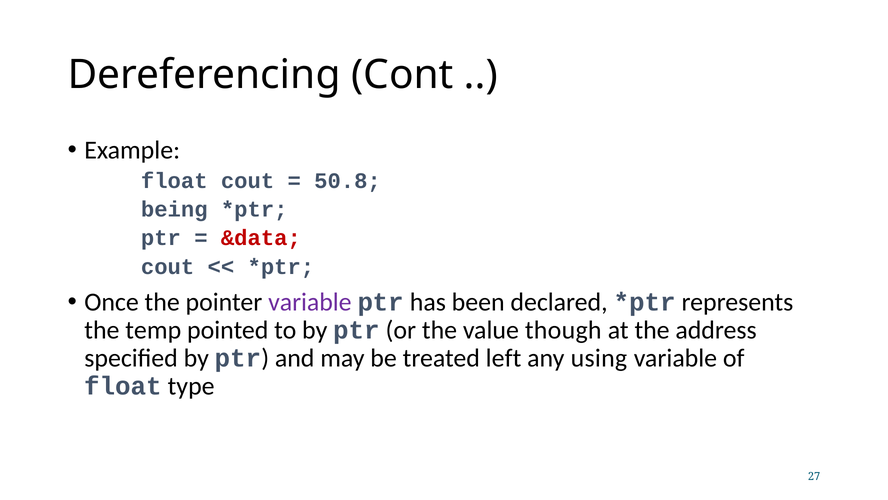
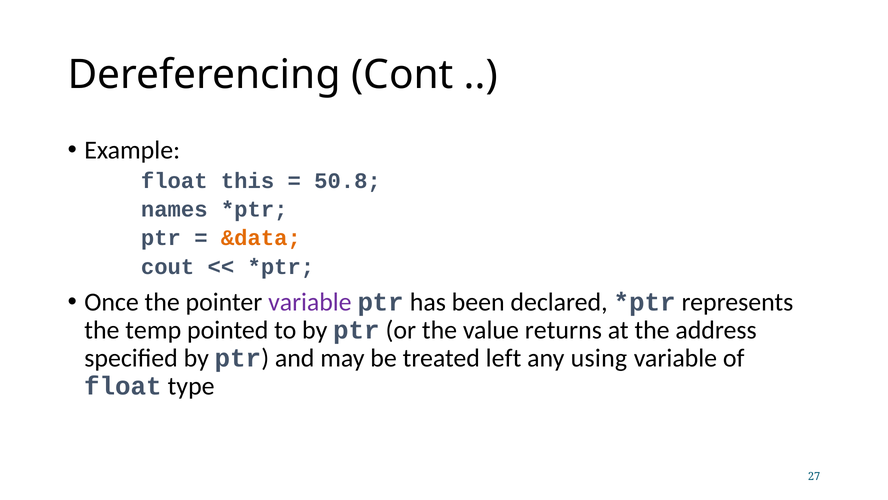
float cout: cout -> this (248, 181)
being: being -> names (174, 209)
&data colour: red -> orange (261, 238)
though: though -> returns (563, 330)
